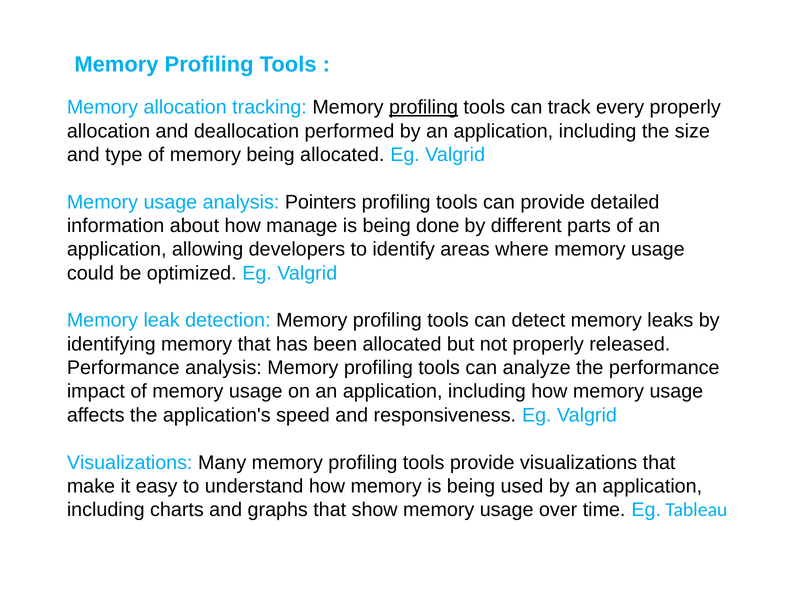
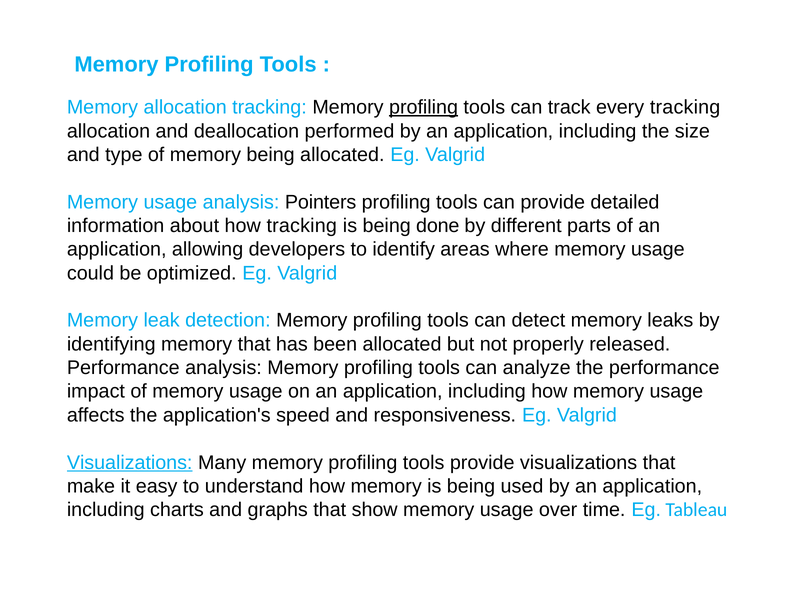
every properly: properly -> tracking (685, 107)
how manage: manage -> tracking (302, 226)
Visualizations underline: none -> present (130, 462)
